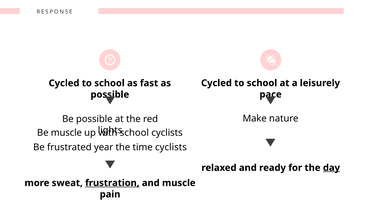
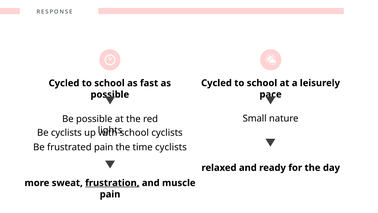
Make: Make -> Small (255, 118)
Be muscle: muscle -> cyclists (66, 133)
frustrated year: year -> pain (104, 147)
day underline: present -> none (331, 167)
